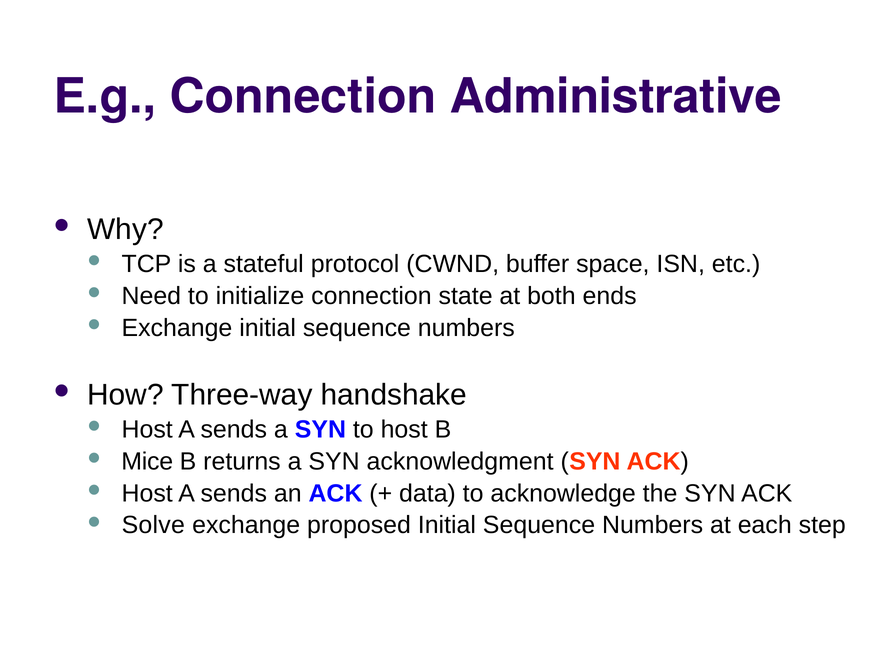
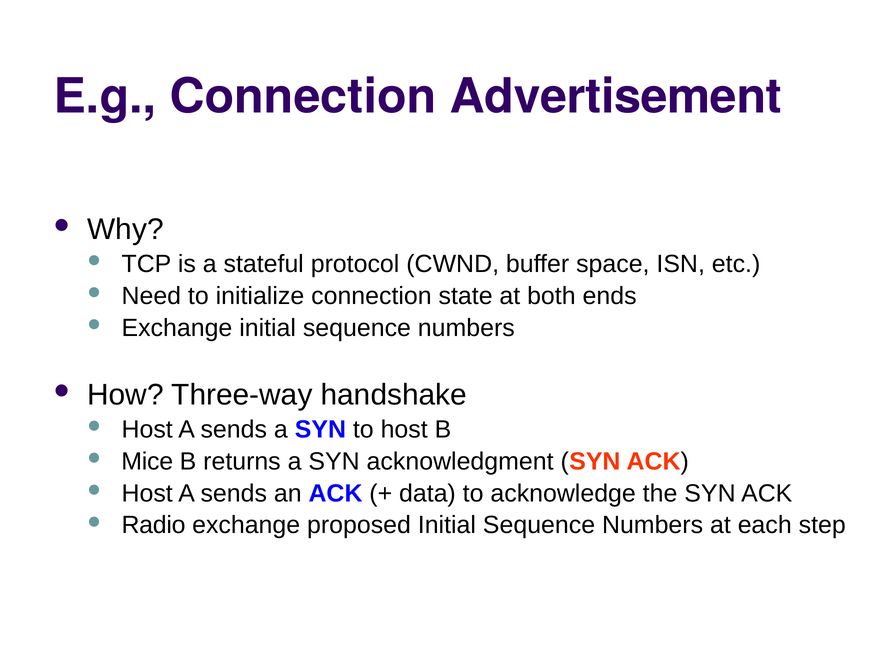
Administrative: Administrative -> Advertisement (616, 97)
Solve: Solve -> Radio (154, 525)
